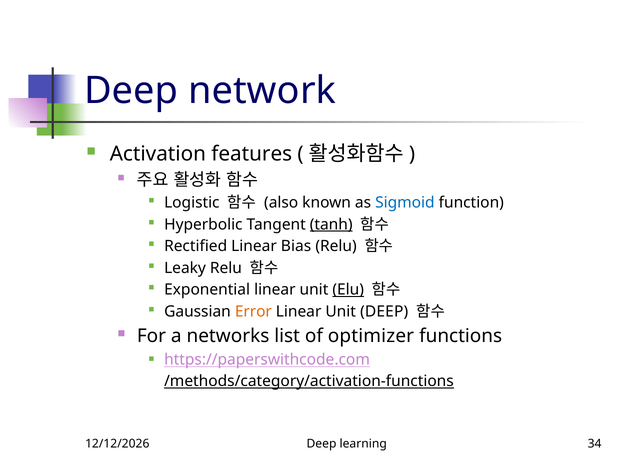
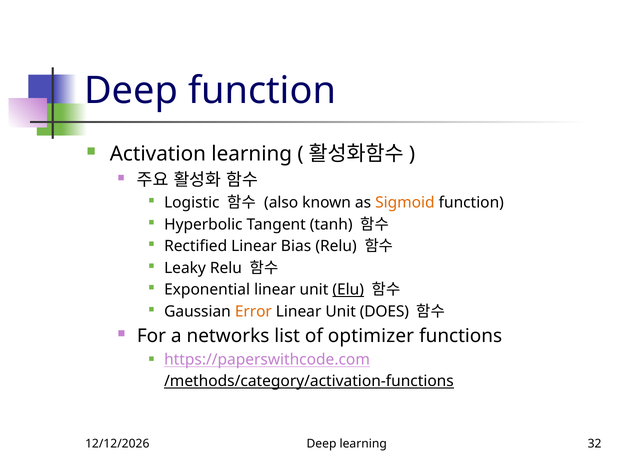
Deep network: network -> function (262, 91)
Activation features: features -> learning (252, 154)
Sigmoid colour: blue -> orange (405, 203)
tanh underline: present -> none (331, 224)
Unit DEEP: DEEP -> DOES (384, 311)
34: 34 -> 32 (595, 444)
